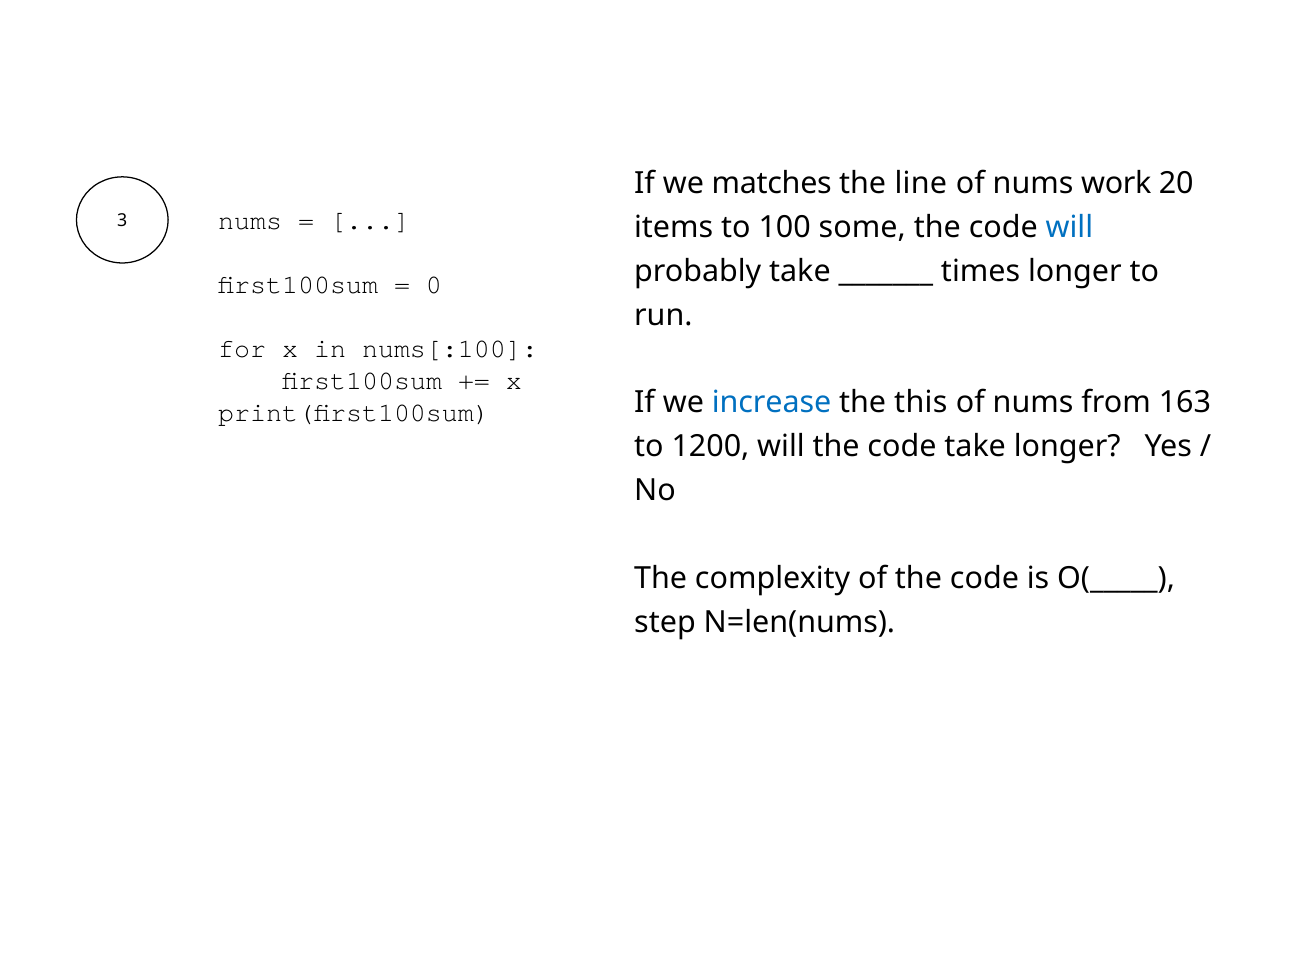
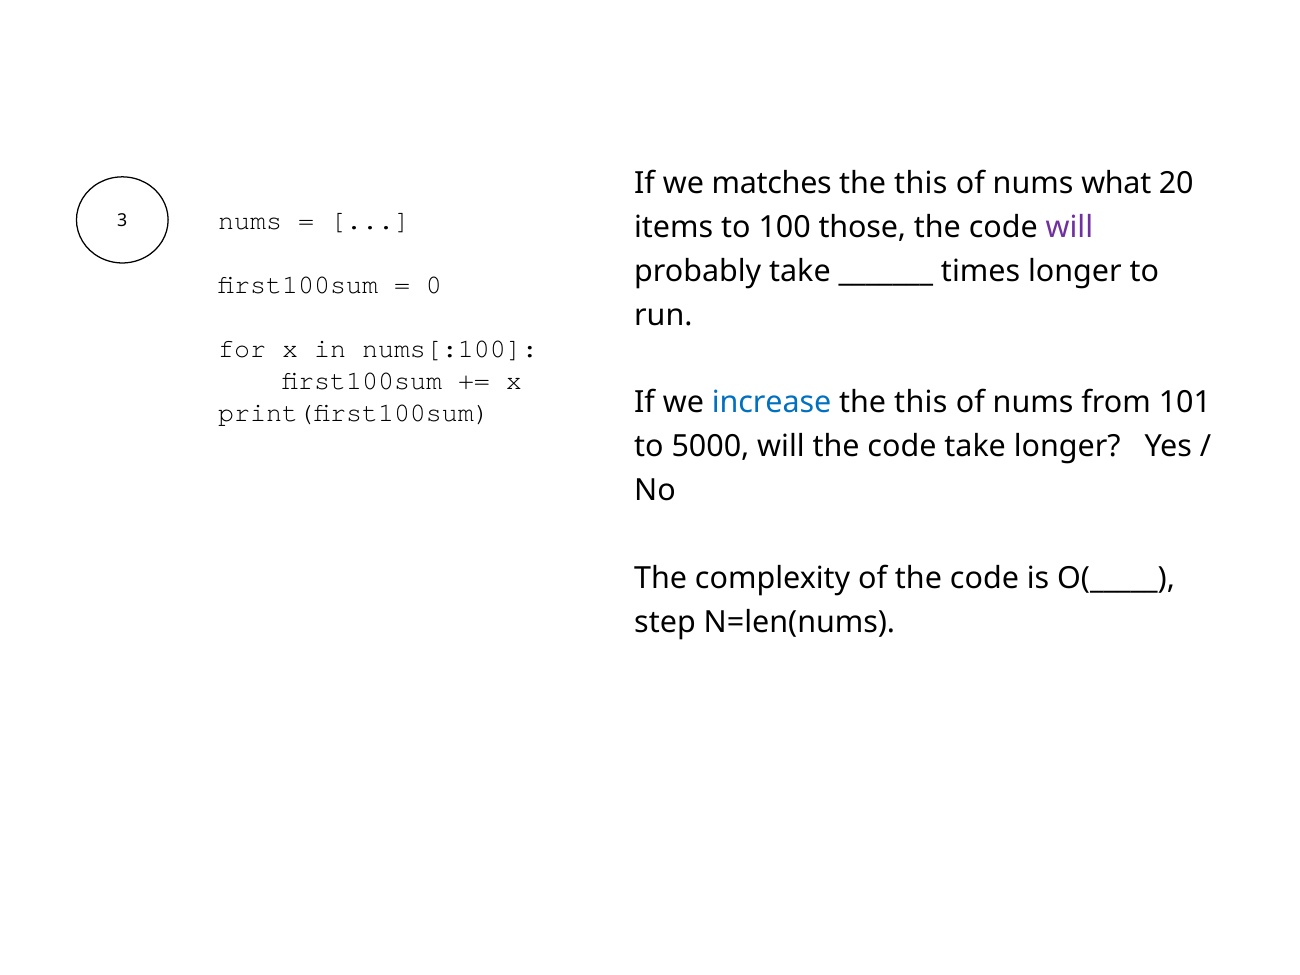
line: line -> this (921, 183)
work: work -> what (1116, 183)
some: some -> those (862, 227)
will colour: blue -> purple (1069, 227)
163: 163 -> 101 (1185, 403)
1200: 1200 -> 5000 (710, 447)
